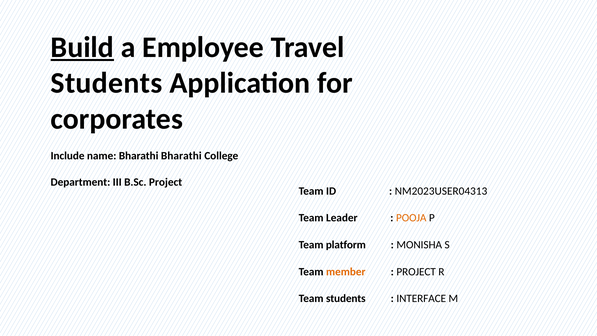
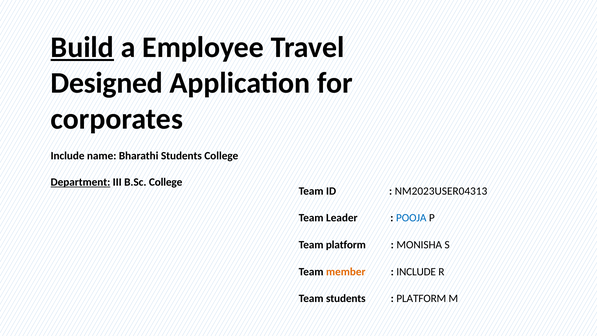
Students: Students -> Designed (107, 83)
Bharathi Bharathi: Bharathi -> Students (181, 156)
Department underline: none -> present (80, 182)
B.Sc Project: Project -> College (166, 182)
POOJA colour: orange -> blue (411, 218)
PROJECT: PROJECT -> INCLUDE (416, 272)
INTERFACE: INTERFACE -> PLATFORM (421, 298)
